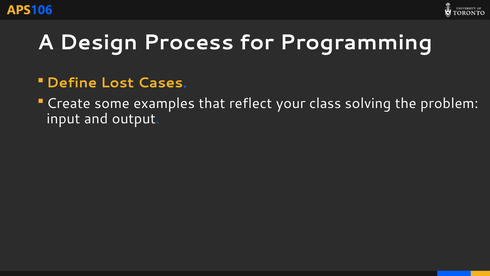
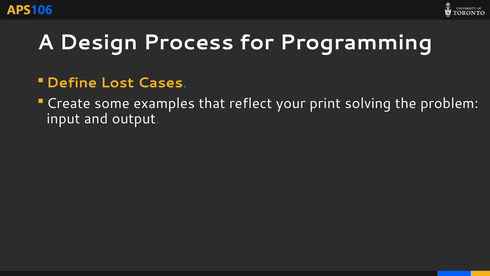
class: class -> print (325, 103)
